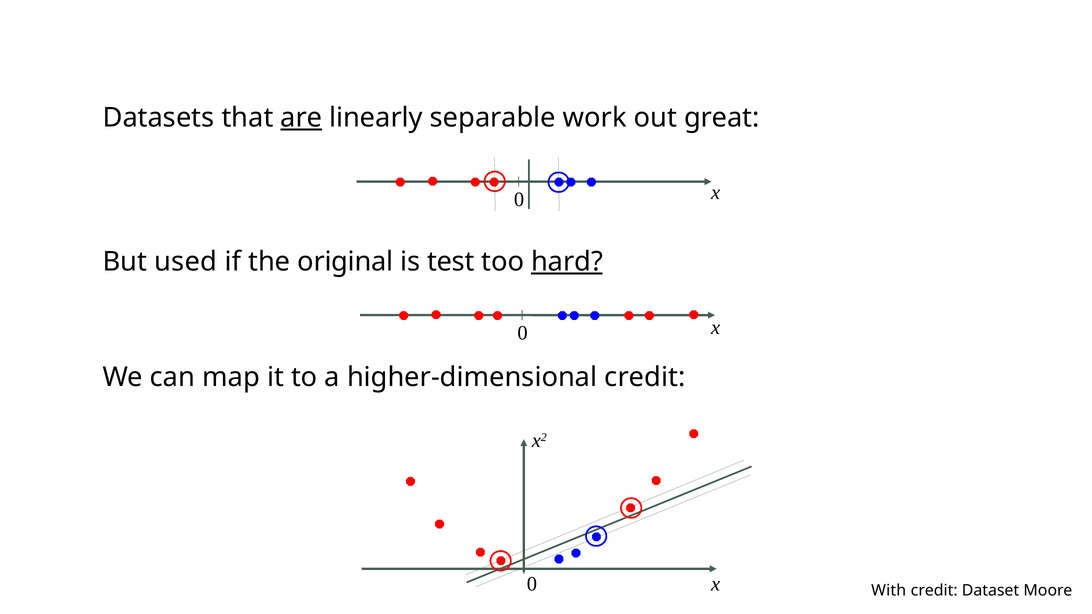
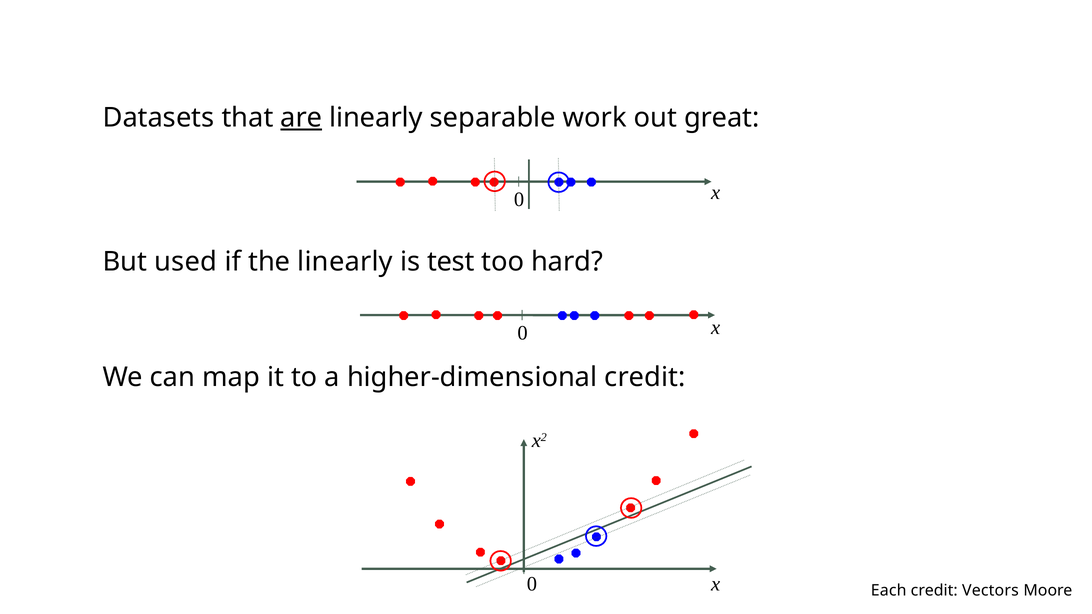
the original: original -> linearly (345, 262)
hard underline: present -> none (567, 262)
With: With -> Each (889, 591)
Dataset: Dataset -> Vectors (990, 591)
